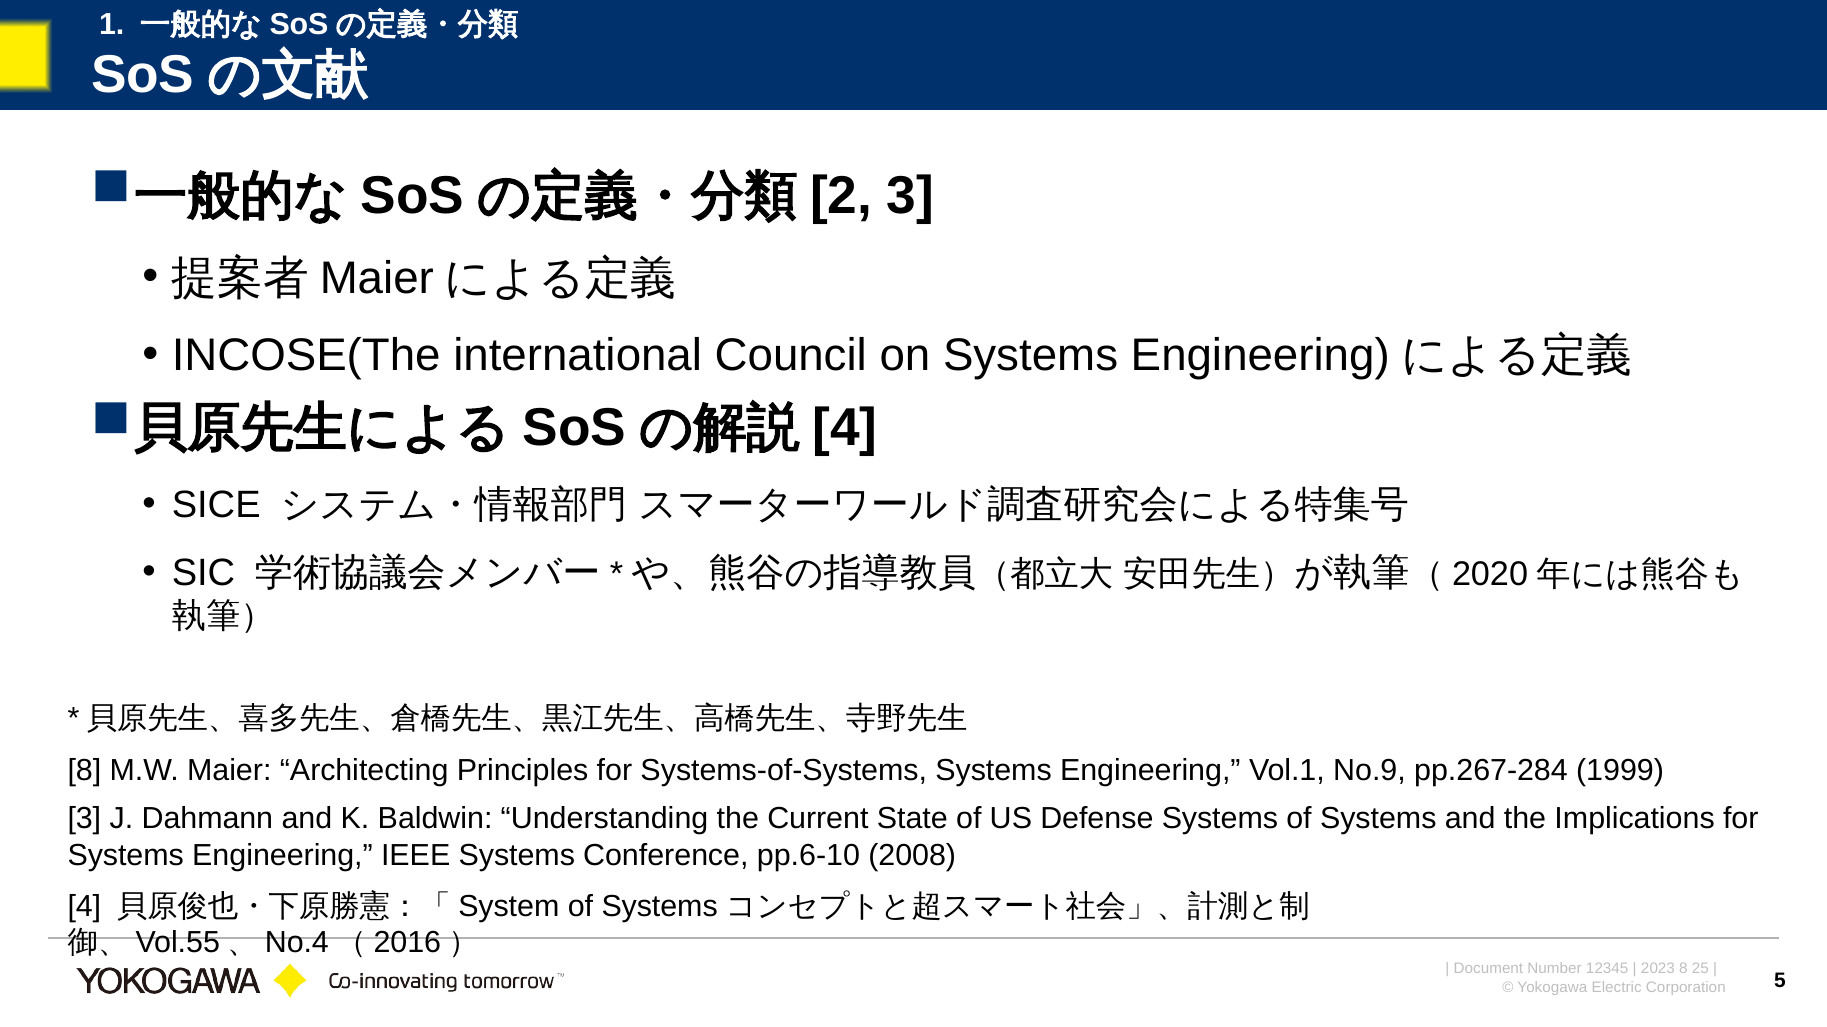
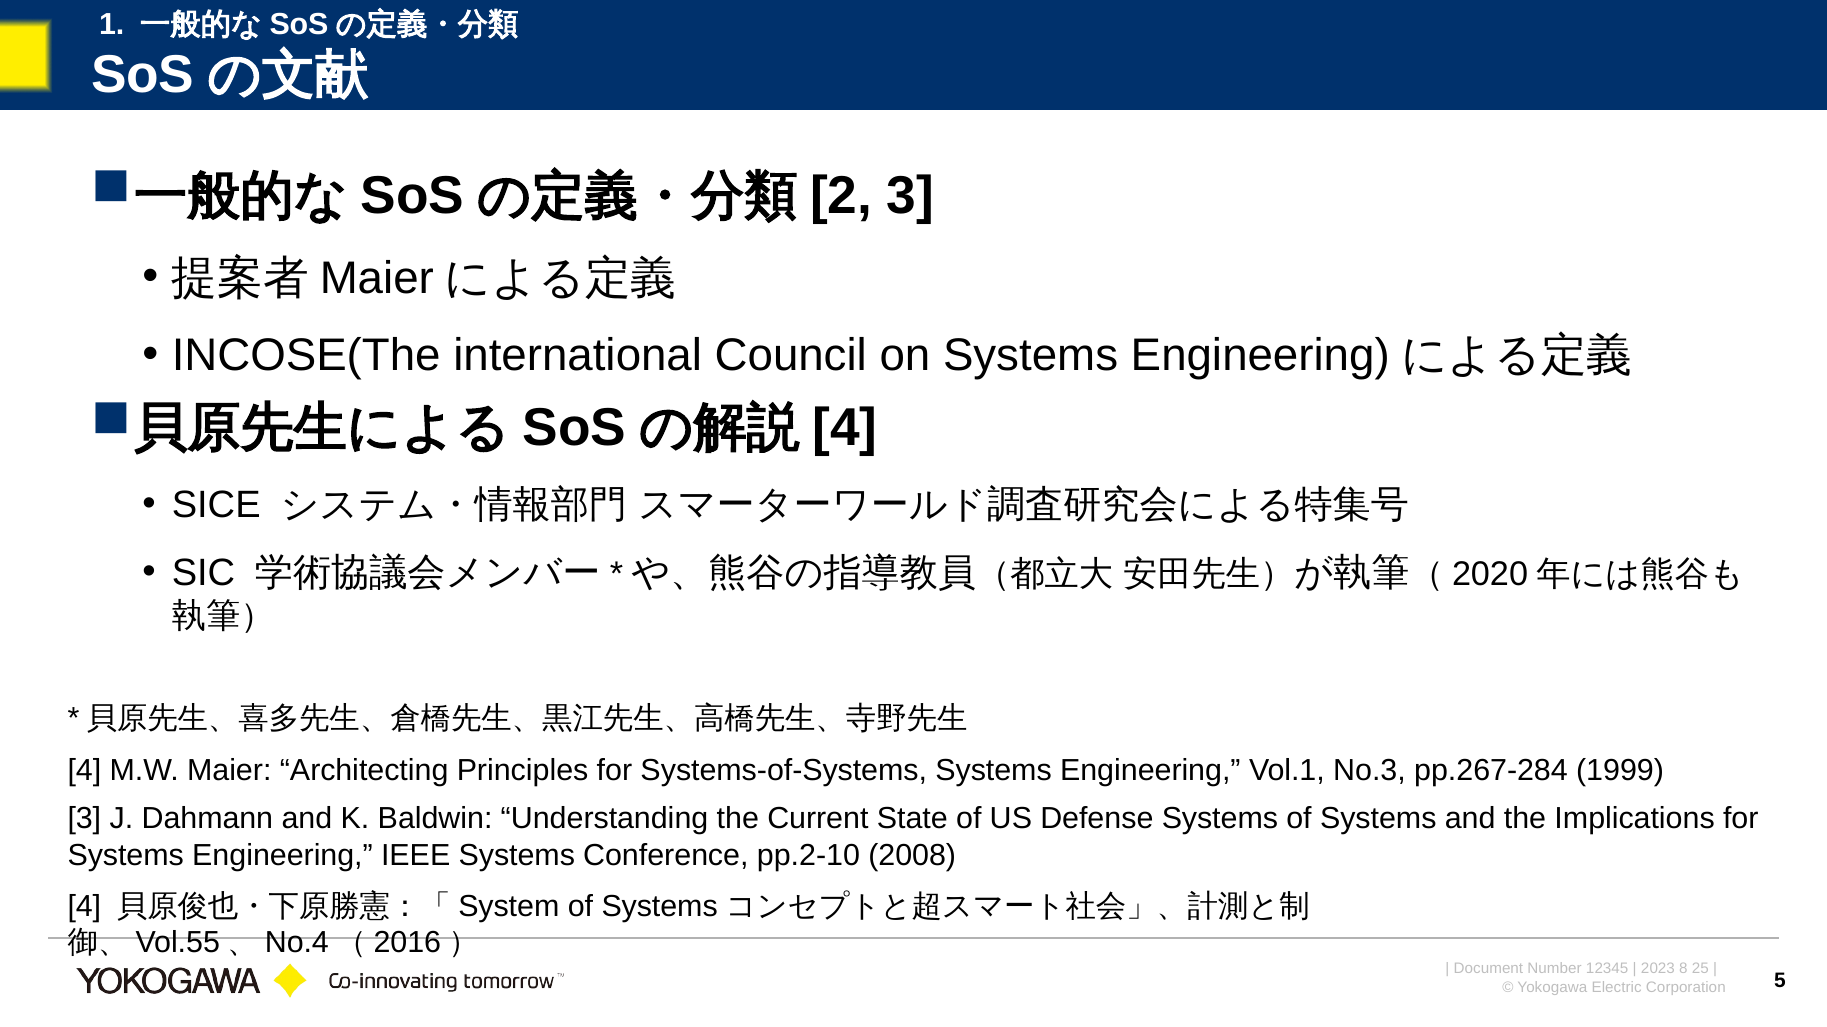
8: 8 -> 4 (84, 771)
No.9: No.9 -> No.3 (1370, 771)
pp.6-10: pp.6-10 -> pp.2-10 (808, 856)
